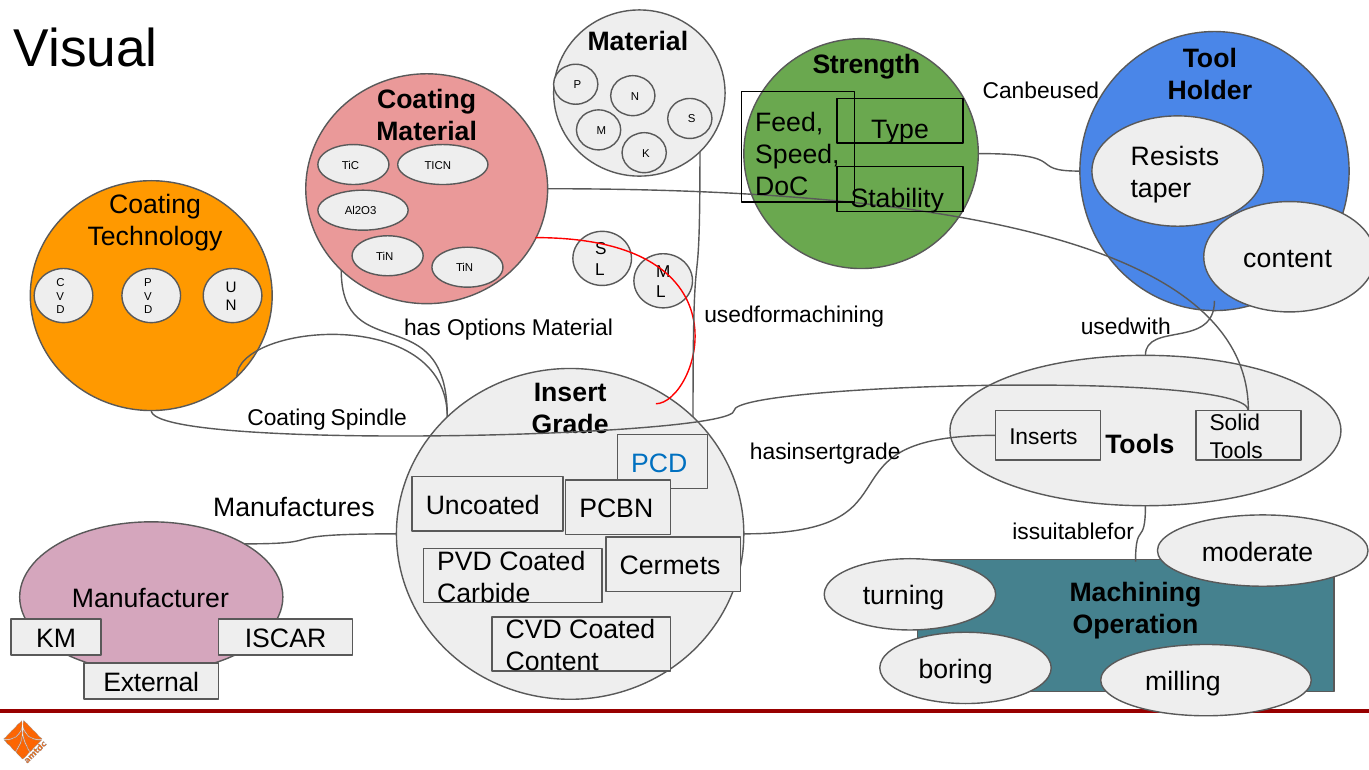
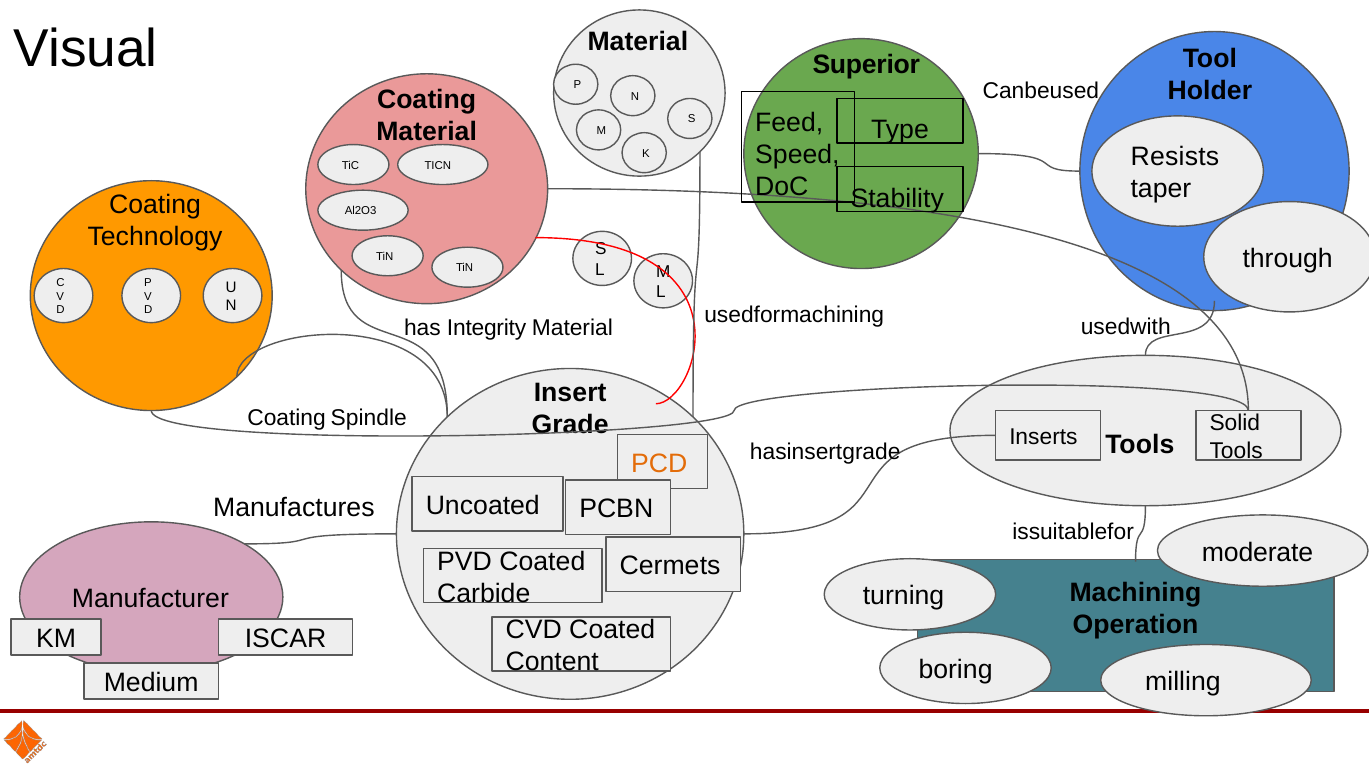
Strength: Strength -> Superior (866, 65)
content: content -> through (1288, 259)
Options: Options -> Integrity (487, 328)
PCD colour: blue -> orange (659, 463)
External: External -> Medium (151, 683)
